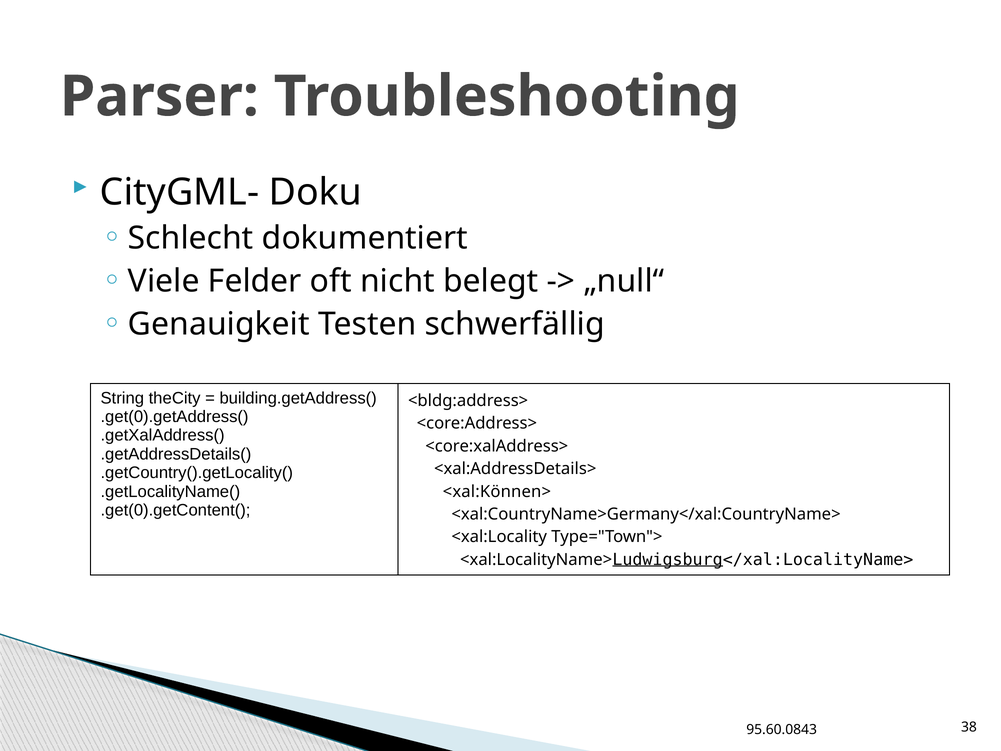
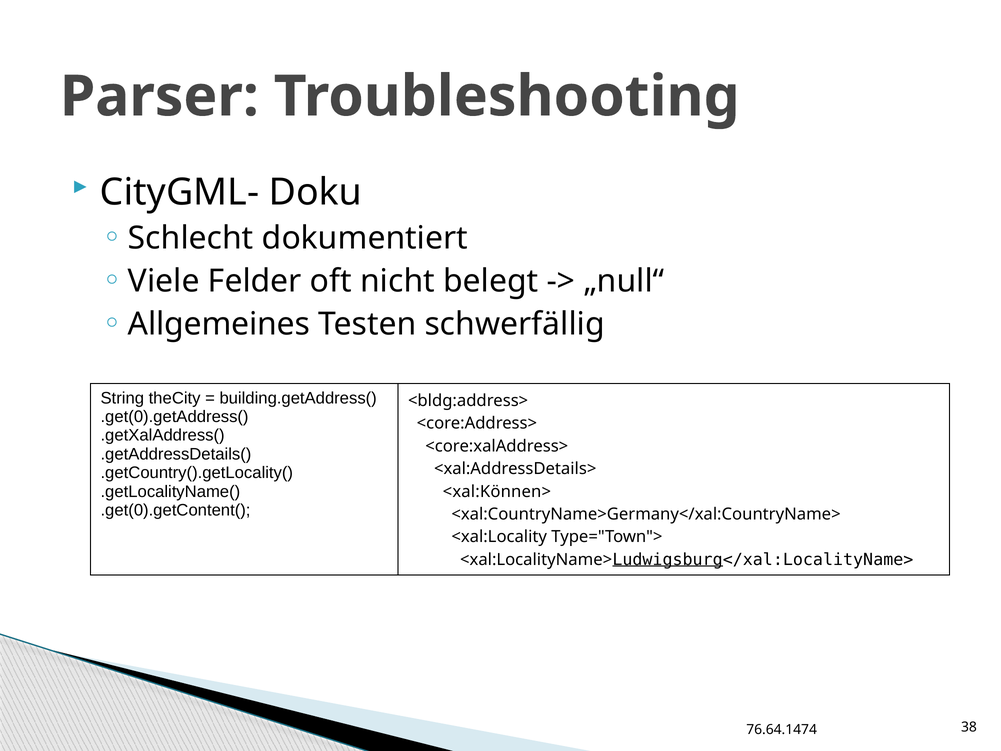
Genauigkeit: Genauigkeit -> Allgemeines (219, 324)
95.60.0843: 95.60.0843 -> 76.64.1474 (782, 729)
